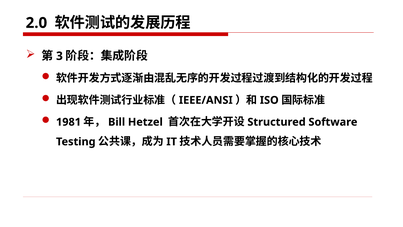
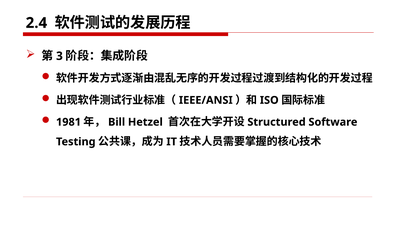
2.0: 2.0 -> 2.4 (36, 23)
